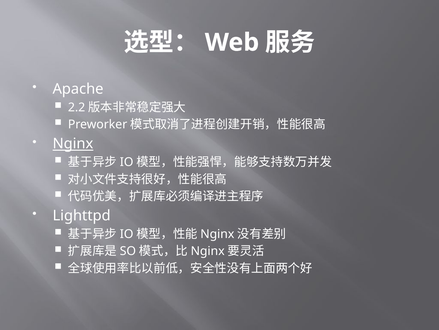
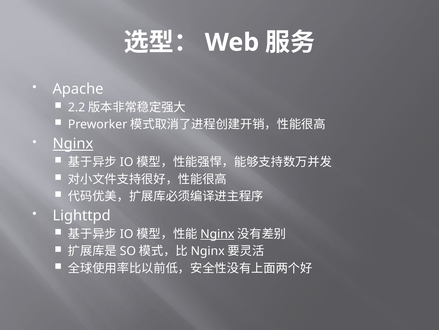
Nginx underline: none -> present (217, 234)
